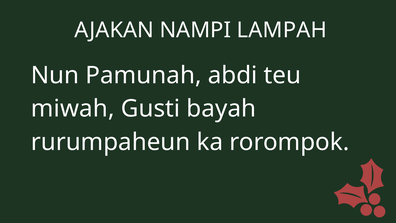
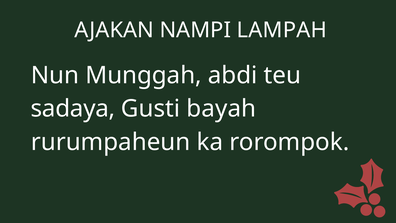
Pamunah: Pamunah -> Munggah (144, 75)
miwah: miwah -> sadaya (73, 109)
